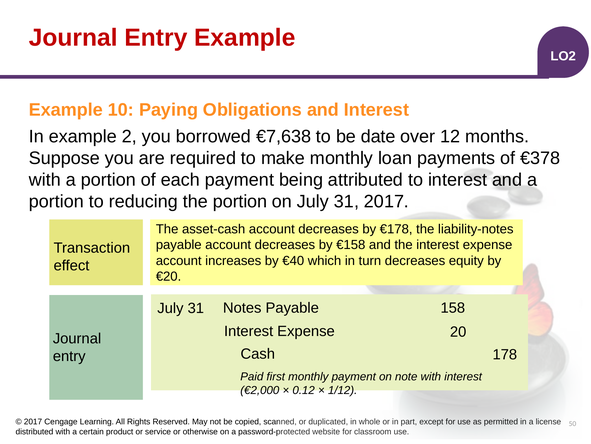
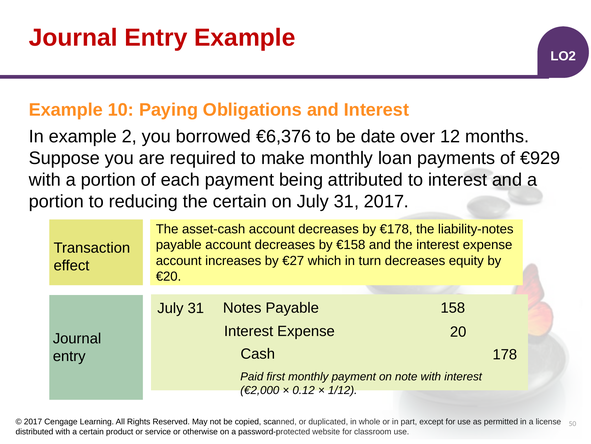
€7,638: €7,638 -> €6,376 (284, 136)
€378: €378 -> €929 (540, 158)
the portion: portion -> certain (240, 201)
€40: €40 -> €27 (293, 260)
